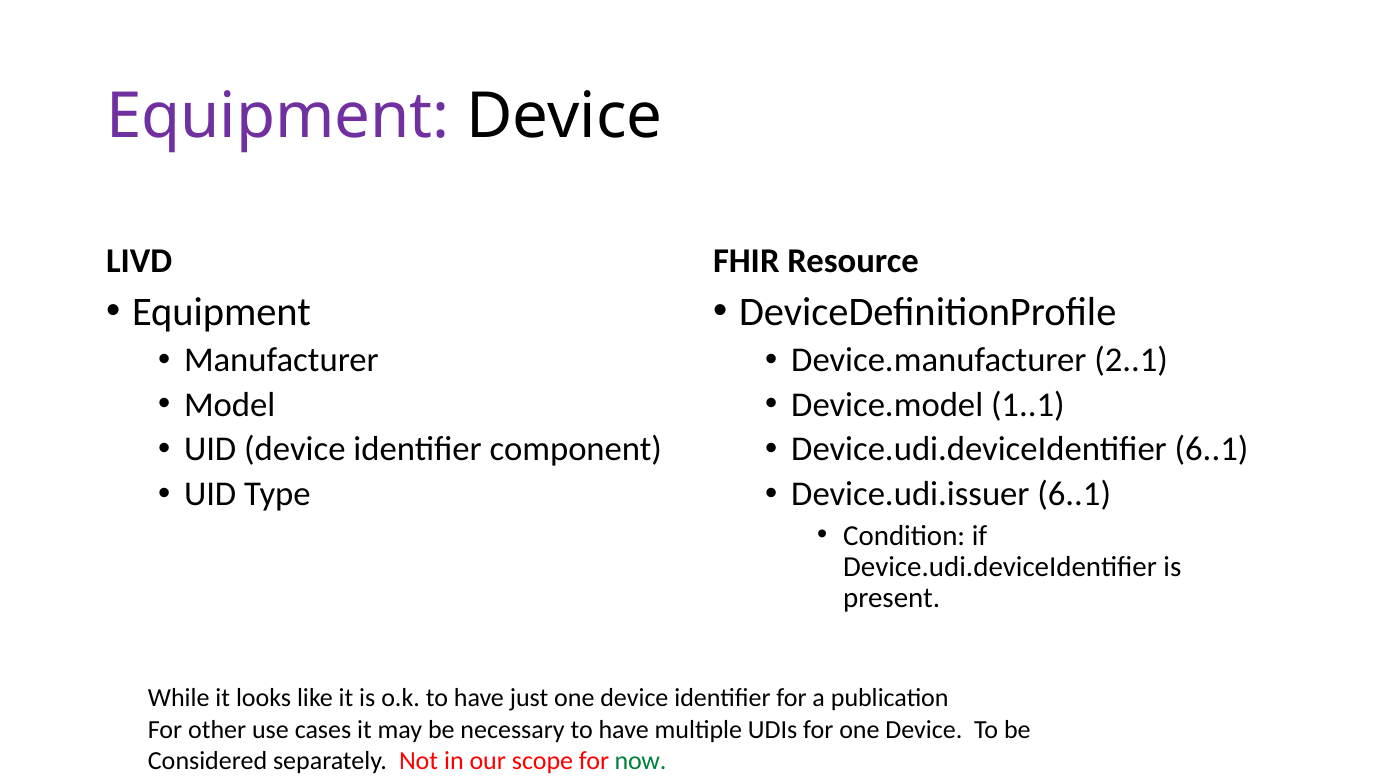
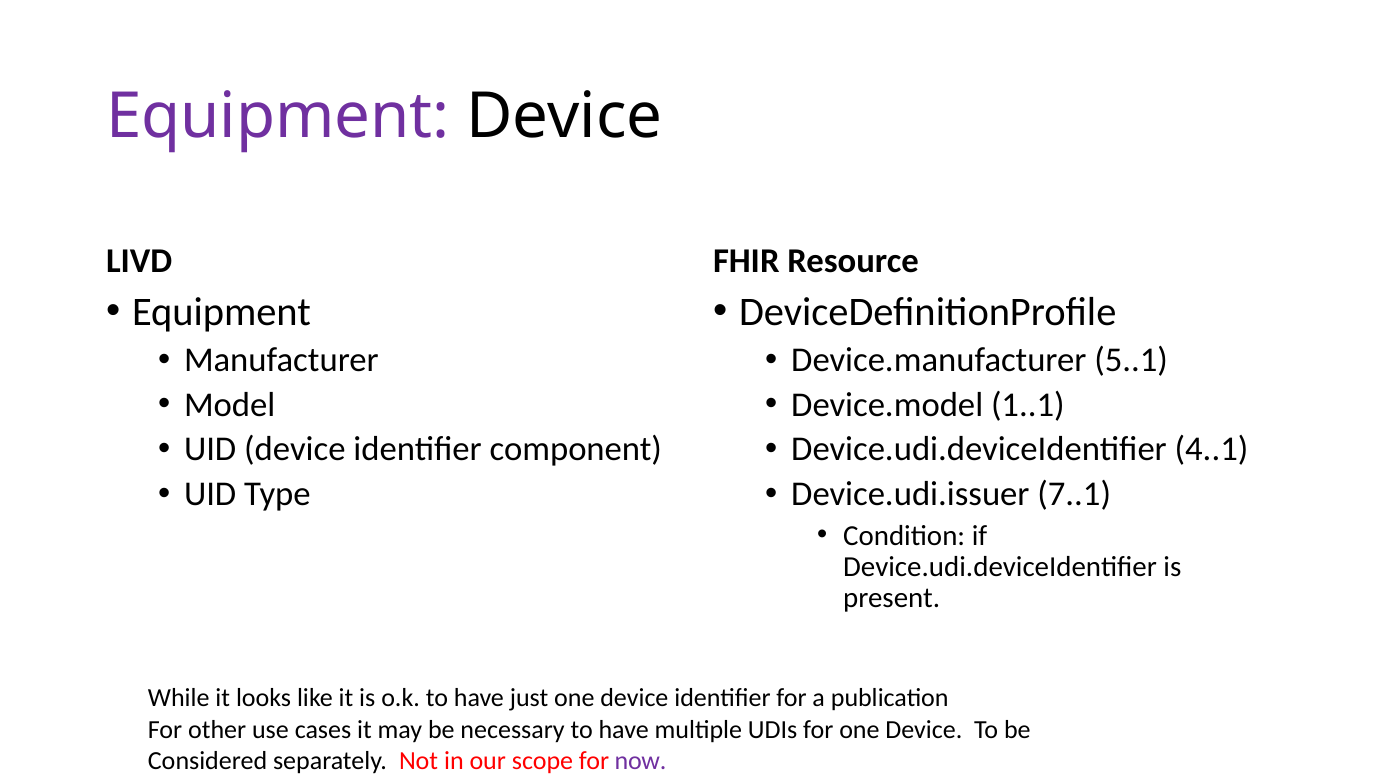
2..1: 2..1 -> 5..1 (1131, 360)
Device.udi.deviceIdentifier 6..1: 6..1 -> 4..1 (1211, 449)
Device.udi.issuer 6..1: 6..1 -> 7..1 (1074, 494)
now colour: green -> purple (641, 761)
